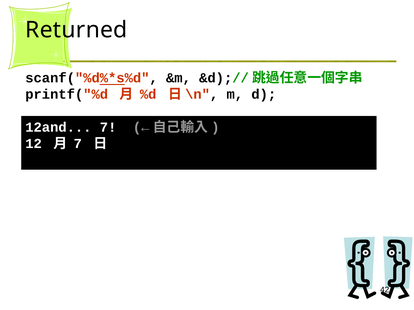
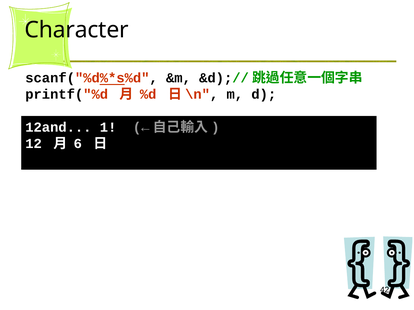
Returned: Returned -> Character (77, 30)
12and 7: 7 -> 1 (108, 127)
7: 7 -> 6 (78, 144)
